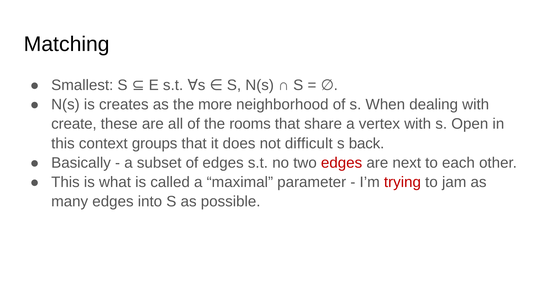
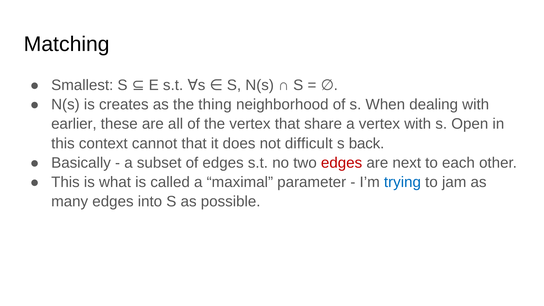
more: more -> thing (215, 105)
create: create -> earlier (74, 124)
the rooms: rooms -> vertex (250, 124)
groups: groups -> cannot (155, 143)
trying colour: red -> blue (402, 182)
